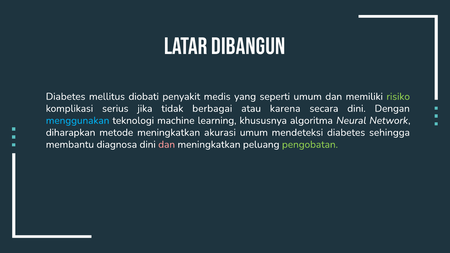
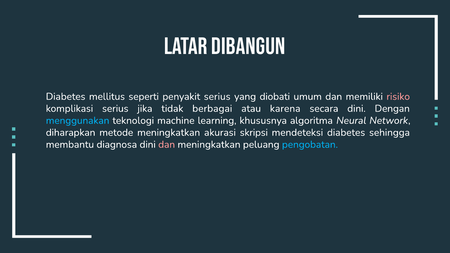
diobati: diobati -> seperti (144, 97)
penyakit medis: medis -> serius (217, 97)
seperti: seperti -> diobati (275, 97)
risiko colour: light green -> pink (398, 97)
akurasi umum: umum -> skripsi (254, 133)
pengobatan colour: light green -> light blue (310, 145)
